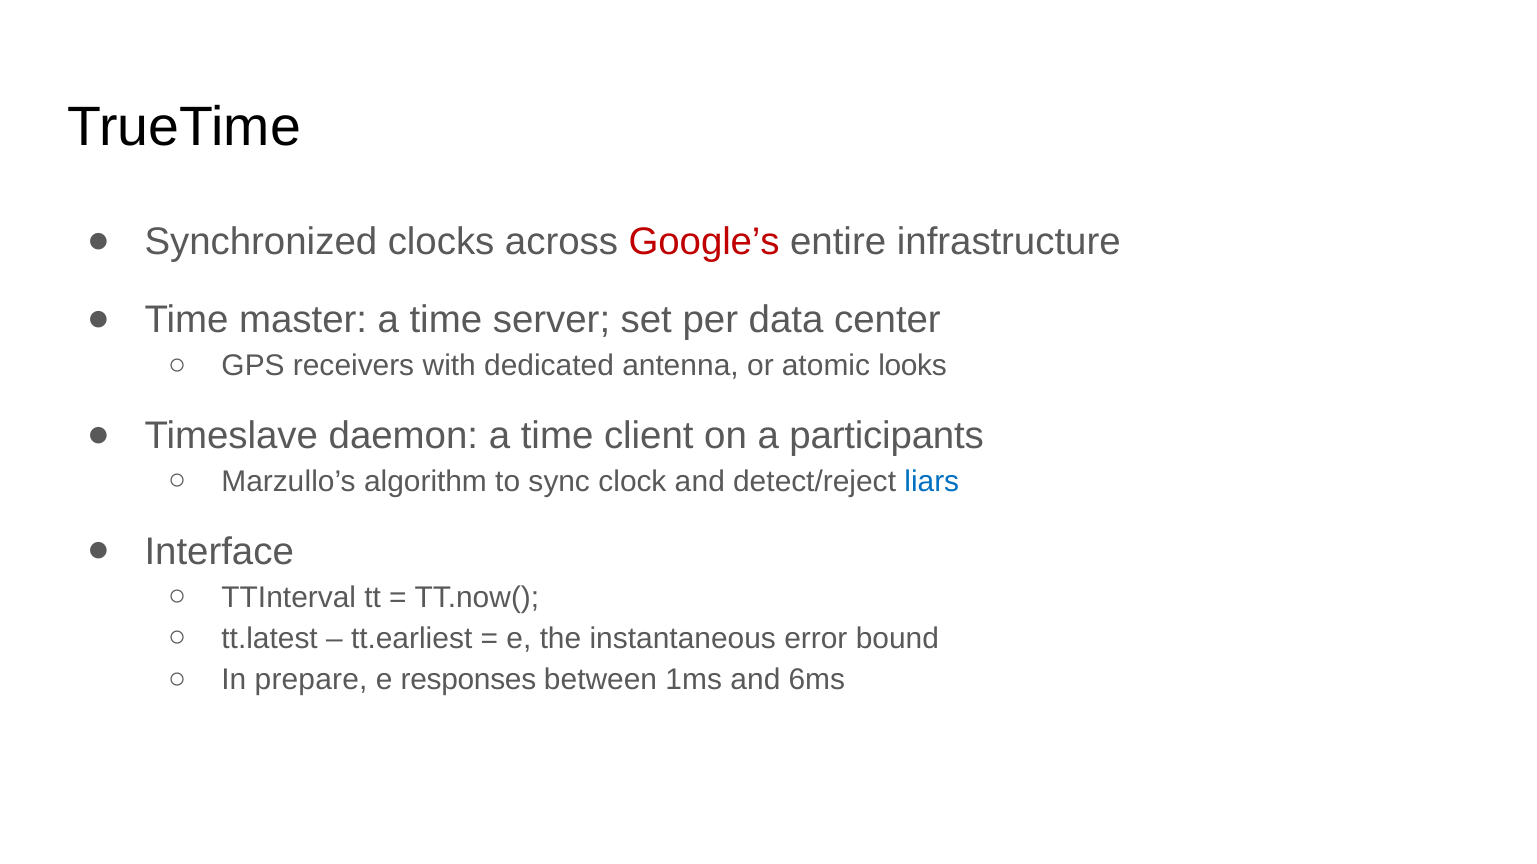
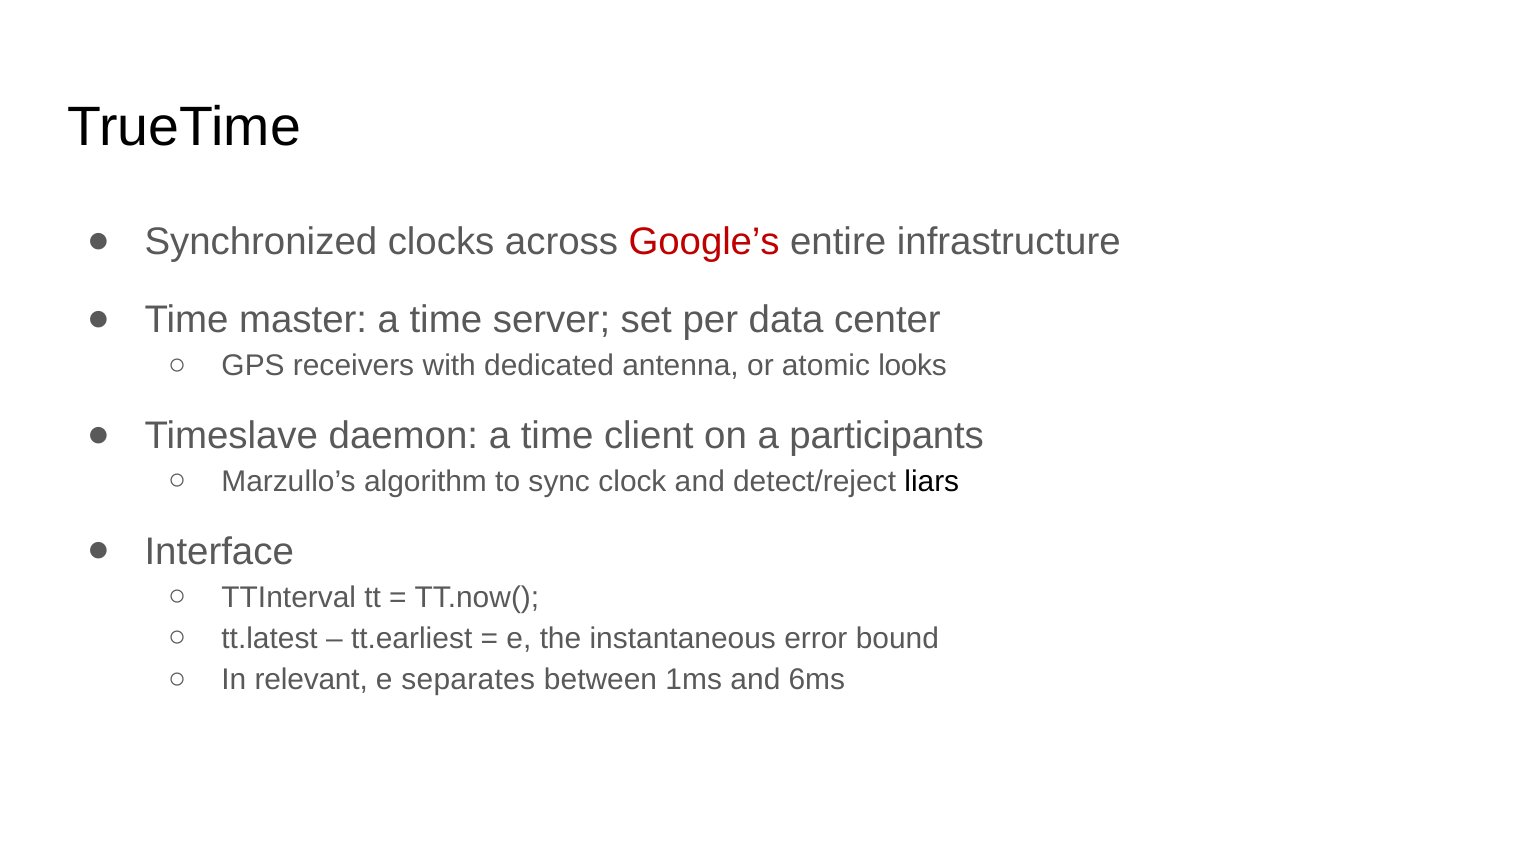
liars colour: blue -> black (932, 482)
prepare: prepare -> relevant (311, 680)
responses: responses -> separates (468, 680)
